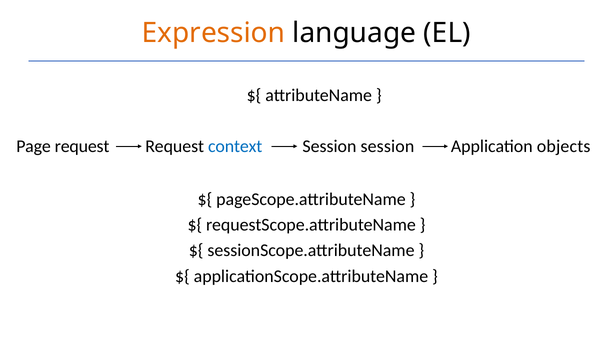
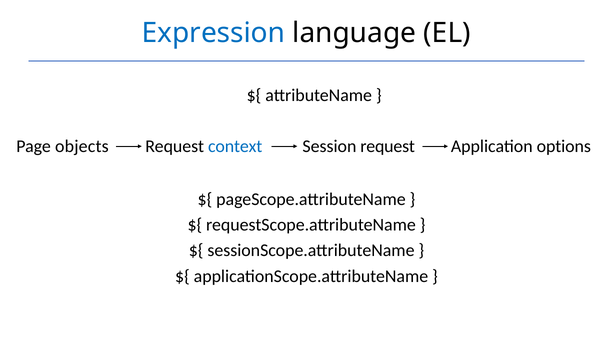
Expression colour: orange -> blue (214, 33)
Page request: request -> objects (82, 146)
Session session: session -> request (388, 146)
objects: objects -> options (564, 146)
